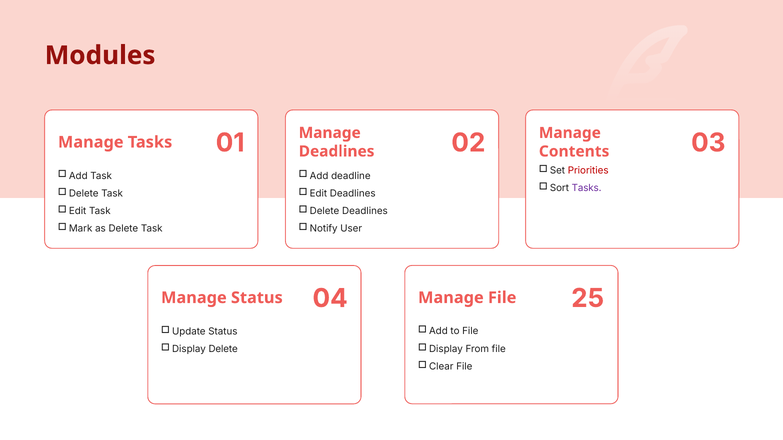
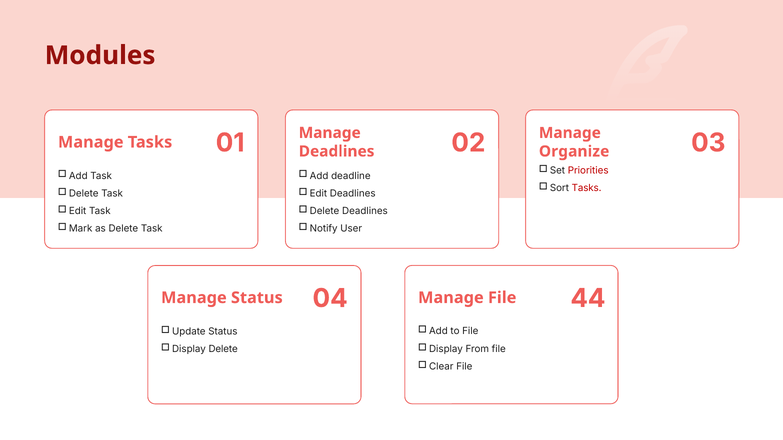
Contents: Contents -> Organize (574, 152)
Tasks colour: purple -> red (587, 188)
25: 25 -> 44 (588, 299)
